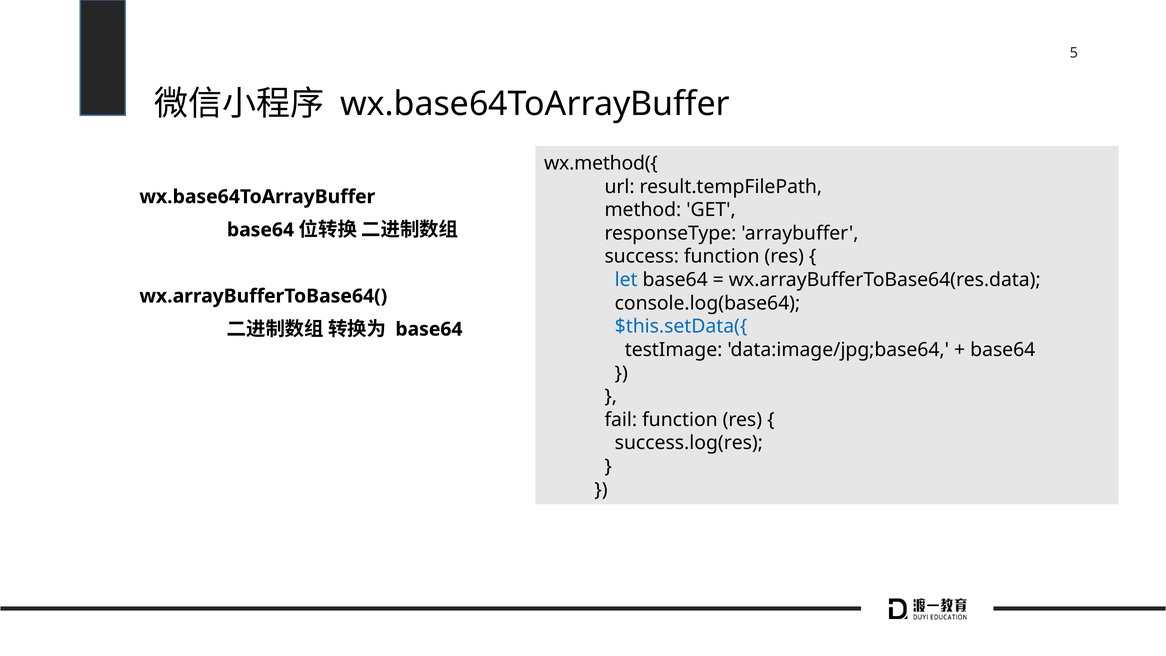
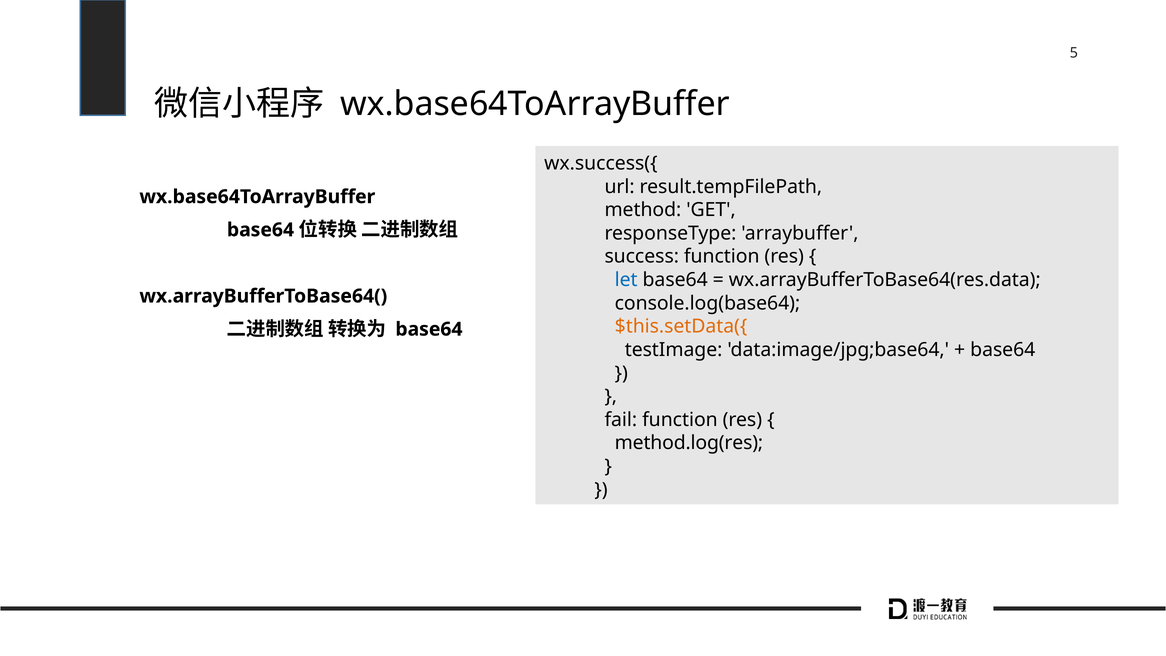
wx.method({: wx.method({ -> wx.success({ (601, 163)
$this.setData({ colour: blue -> orange (681, 326)
success.log(res: success.log(res -> method.log(res (689, 443)
